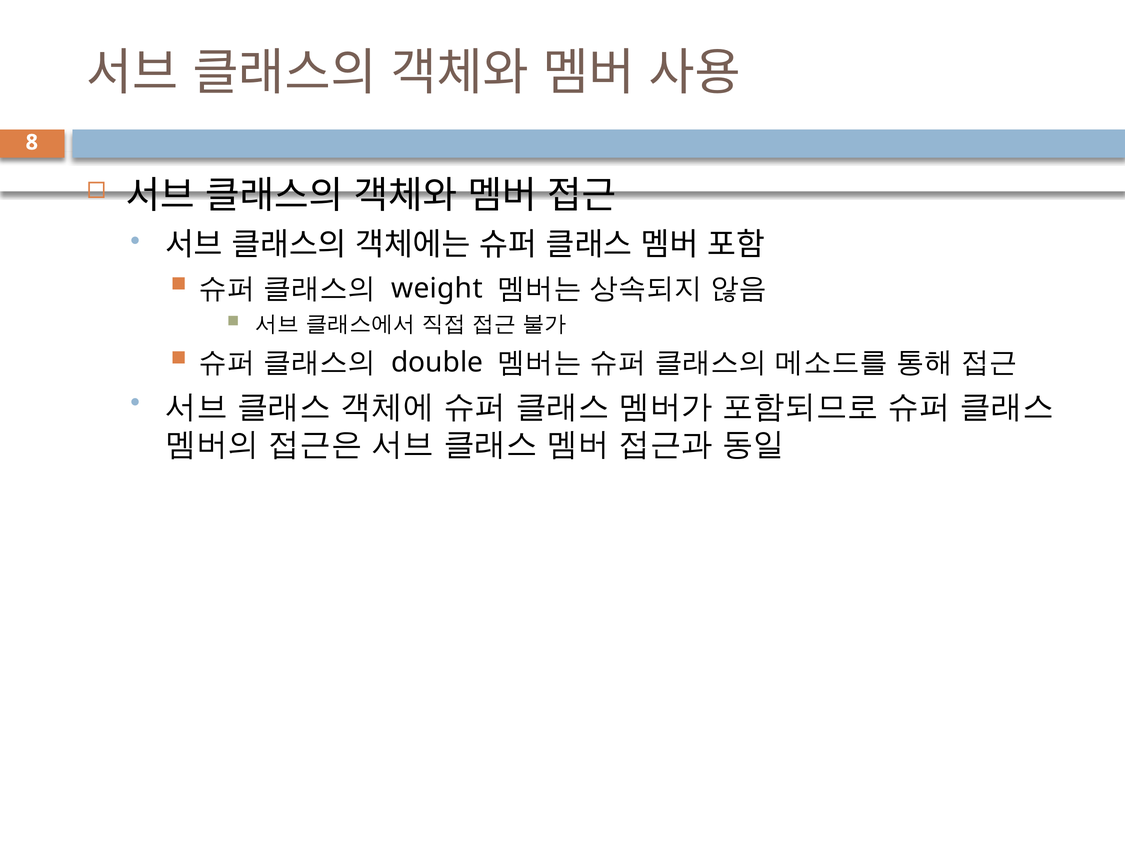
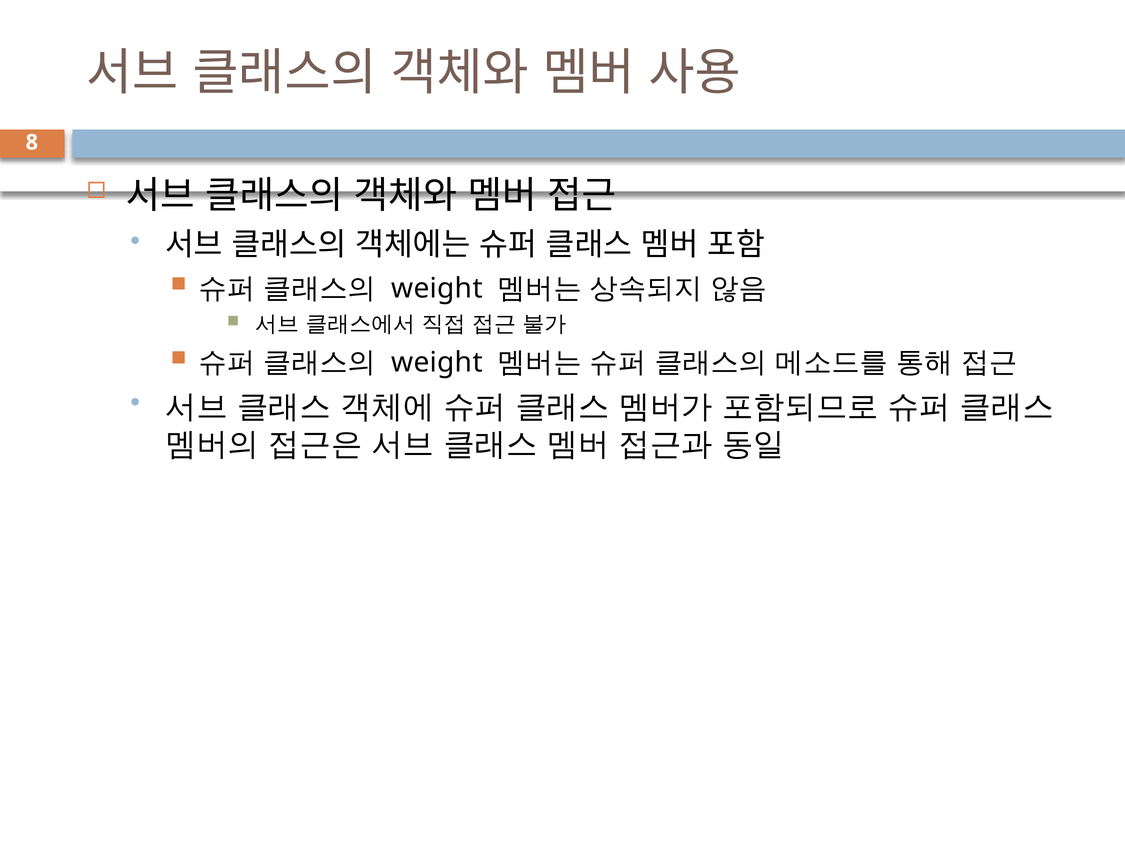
double: double -> weight (437, 362)
